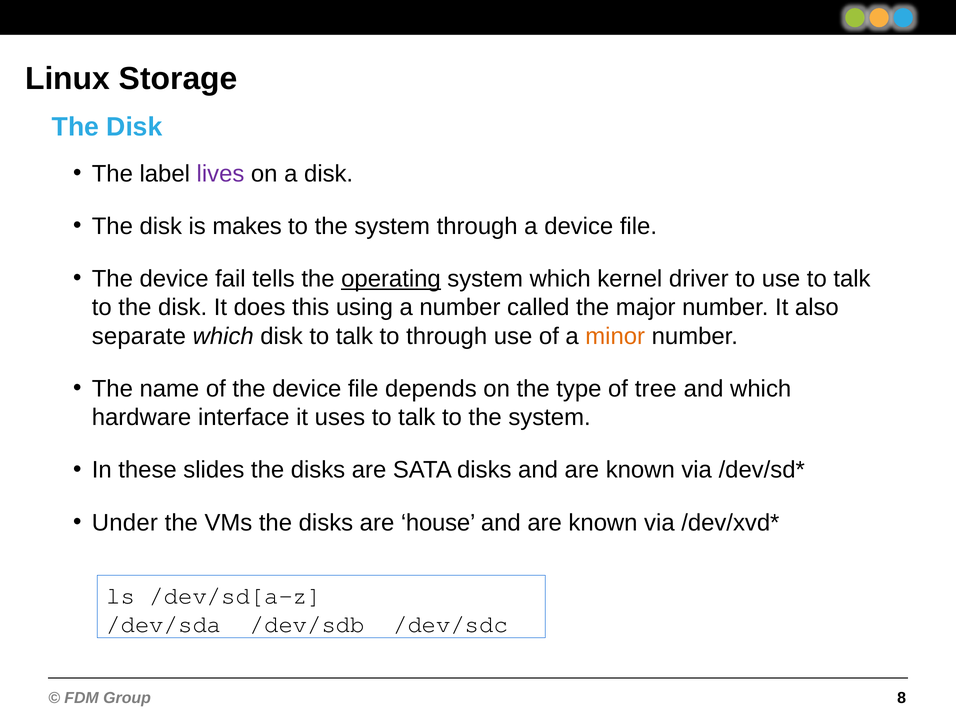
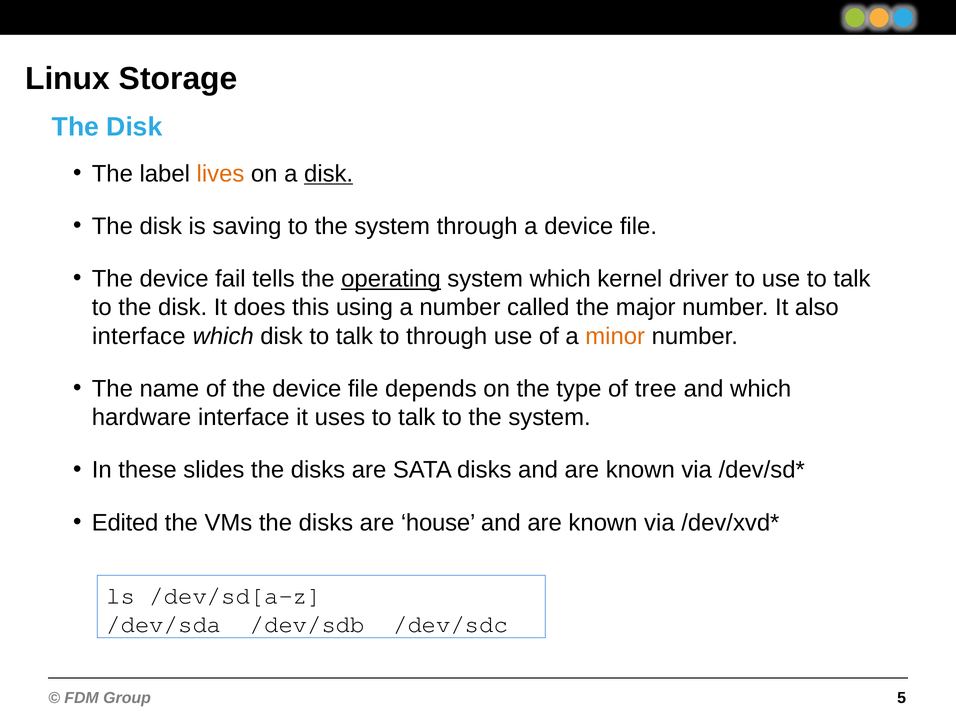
lives colour: purple -> orange (220, 174)
disk underline: none -> present (329, 174)
makes: makes -> saving (247, 226)
separate: separate -> interface (139, 336)
Under: Under -> Edited (125, 523)
8: 8 -> 5 (902, 698)
